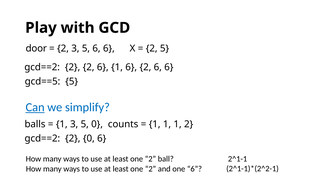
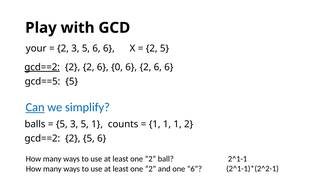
door: door -> your (36, 48)
gcd==2 underline: none -> present (42, 67)
6 1: 1 -> 0 (117, 67)
1: 1 -> 5 (62, 124)
5 0: 0 -> 1 (97, 124)
gcd==2 2 0: 0 -> 5 (89, 138)
